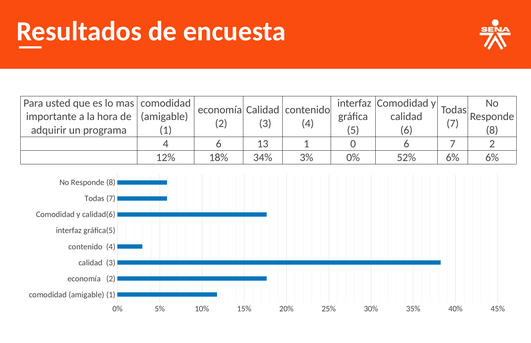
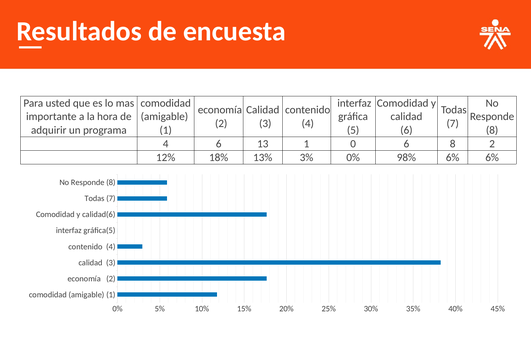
6 7: 7 -> 8 (453, 144)
34%: 34% -> 13% (263, 157)
52%: 52% -> 98% (406, 157)
